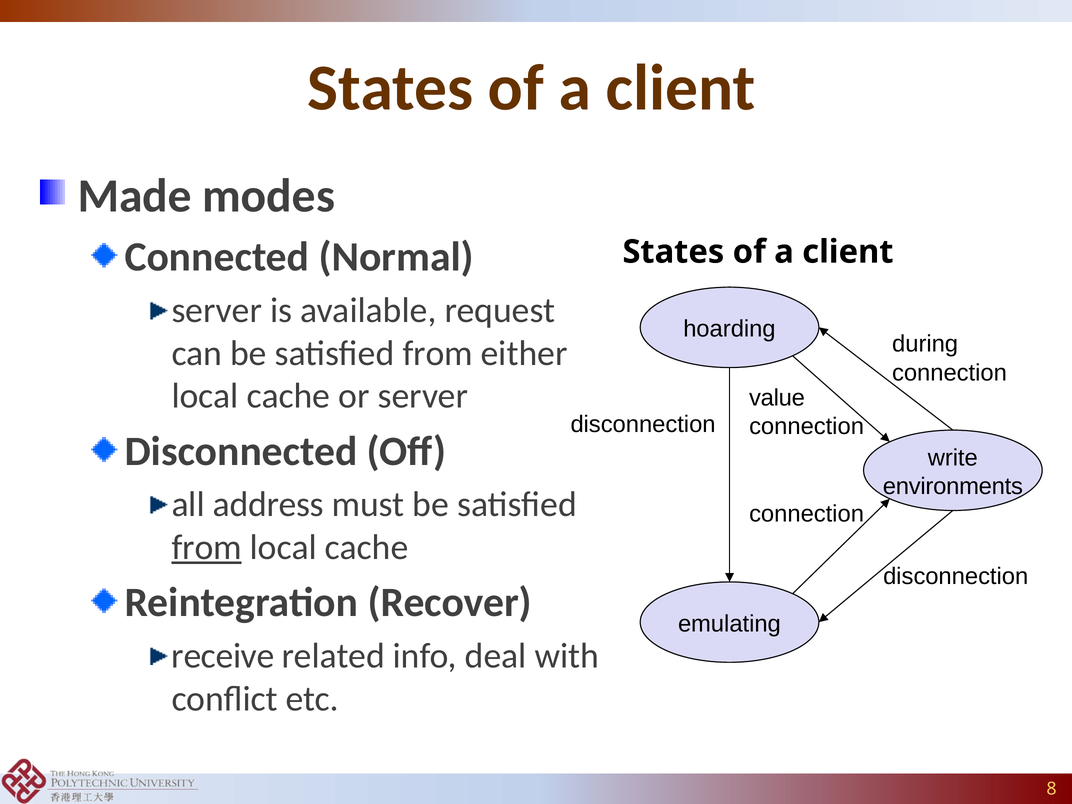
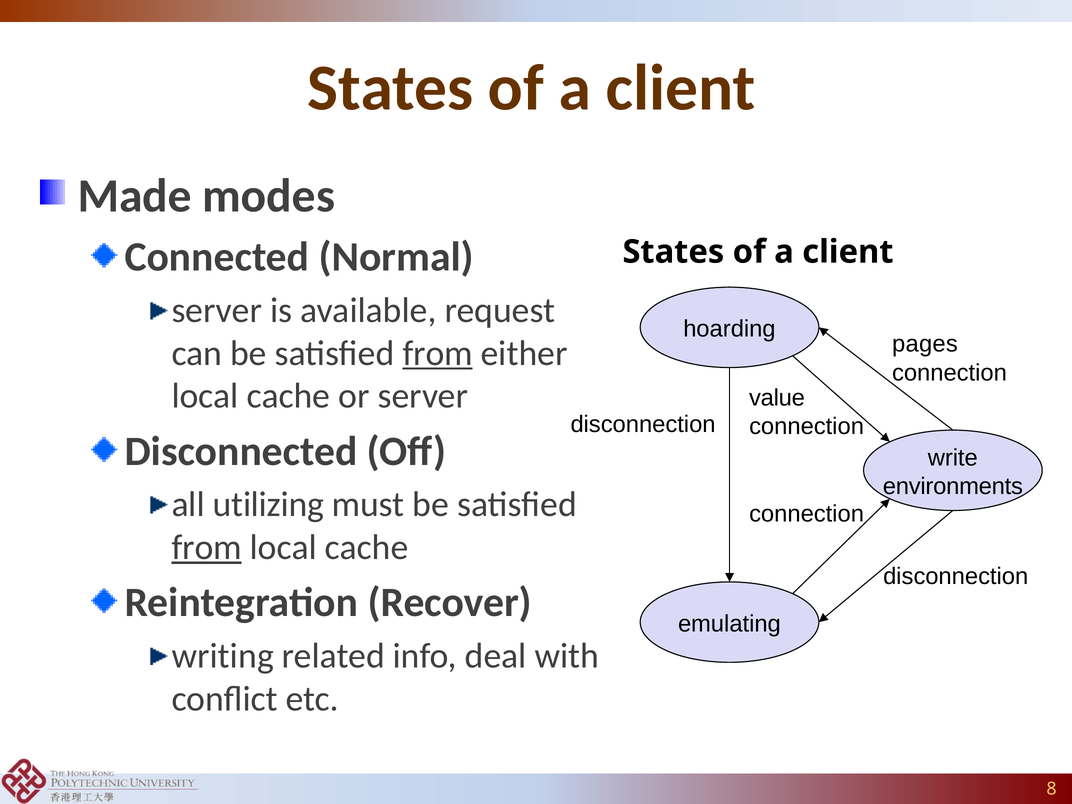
during: during -> pages (925, 344)
from underline: none -> present (438, 353)
address: address -> utilizing (268, 505)
receive: receive -> writing (223, 656)
